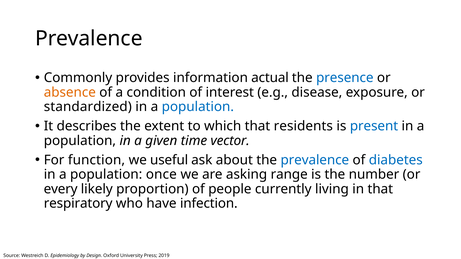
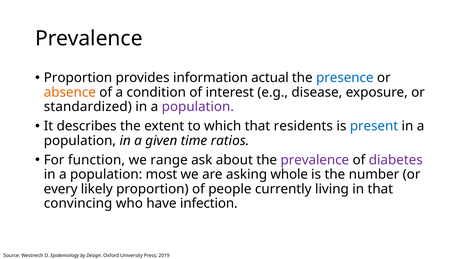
Commonly: Commonly -> Proportion (78, 78)
population colour: blue -> purple (198, 107)
vector: vector -> ratios (230, 141)
useful: useful -> range (169, 160)
prevalence colour: blue -> purple (315, 160)
diabetes colour: blue -> purple (396, 160)
once: once -> most (161, 175)
range: range -> whole (289, 175)
respiratory: respiratory -> convincing (78, 204)
